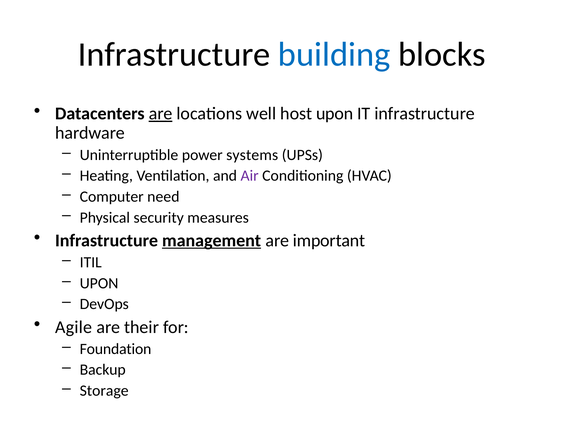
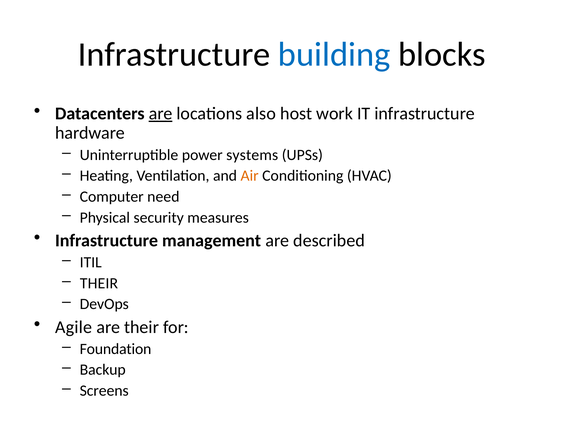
well: well -> also (261, 114)
host upon: upon -> work (335, 114)
Air colour: purple -> orange (250, 176)
management underline: present -> none (212, 240)
important: important -> described (329, 240)
UPON: UPON -> THEIR (99, 283)
Storage: Storage -> Screens (104, 391)
